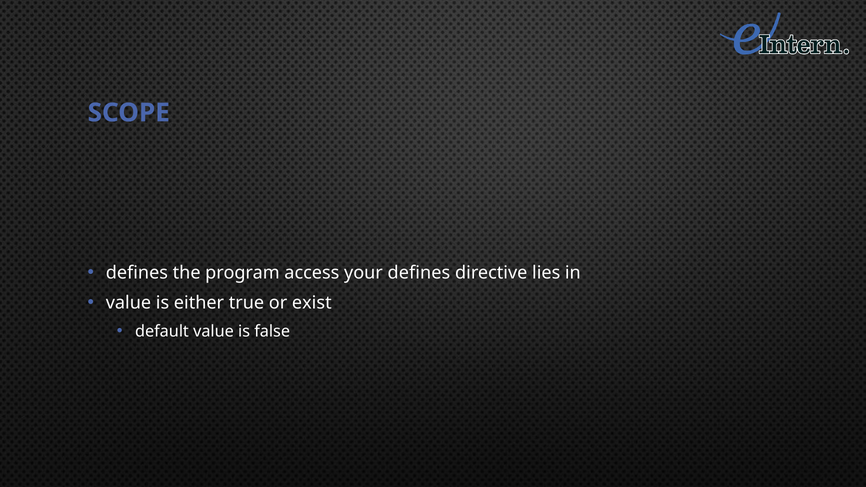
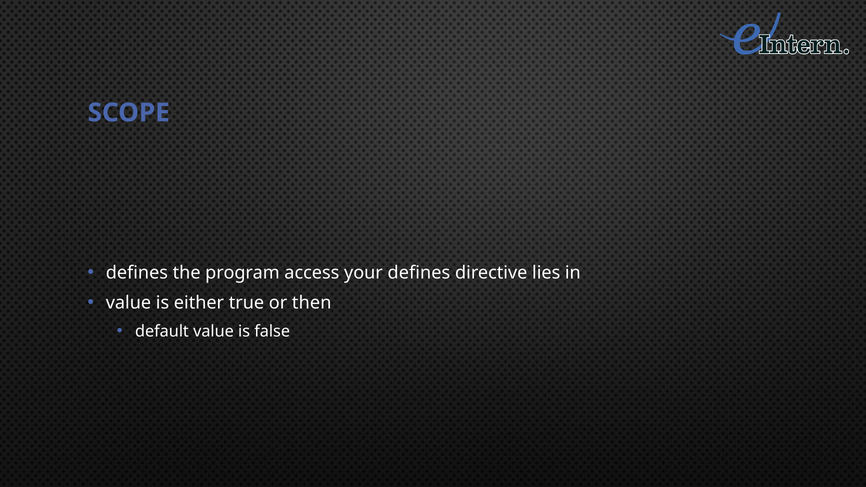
exist: exist -> then (312, 303)
